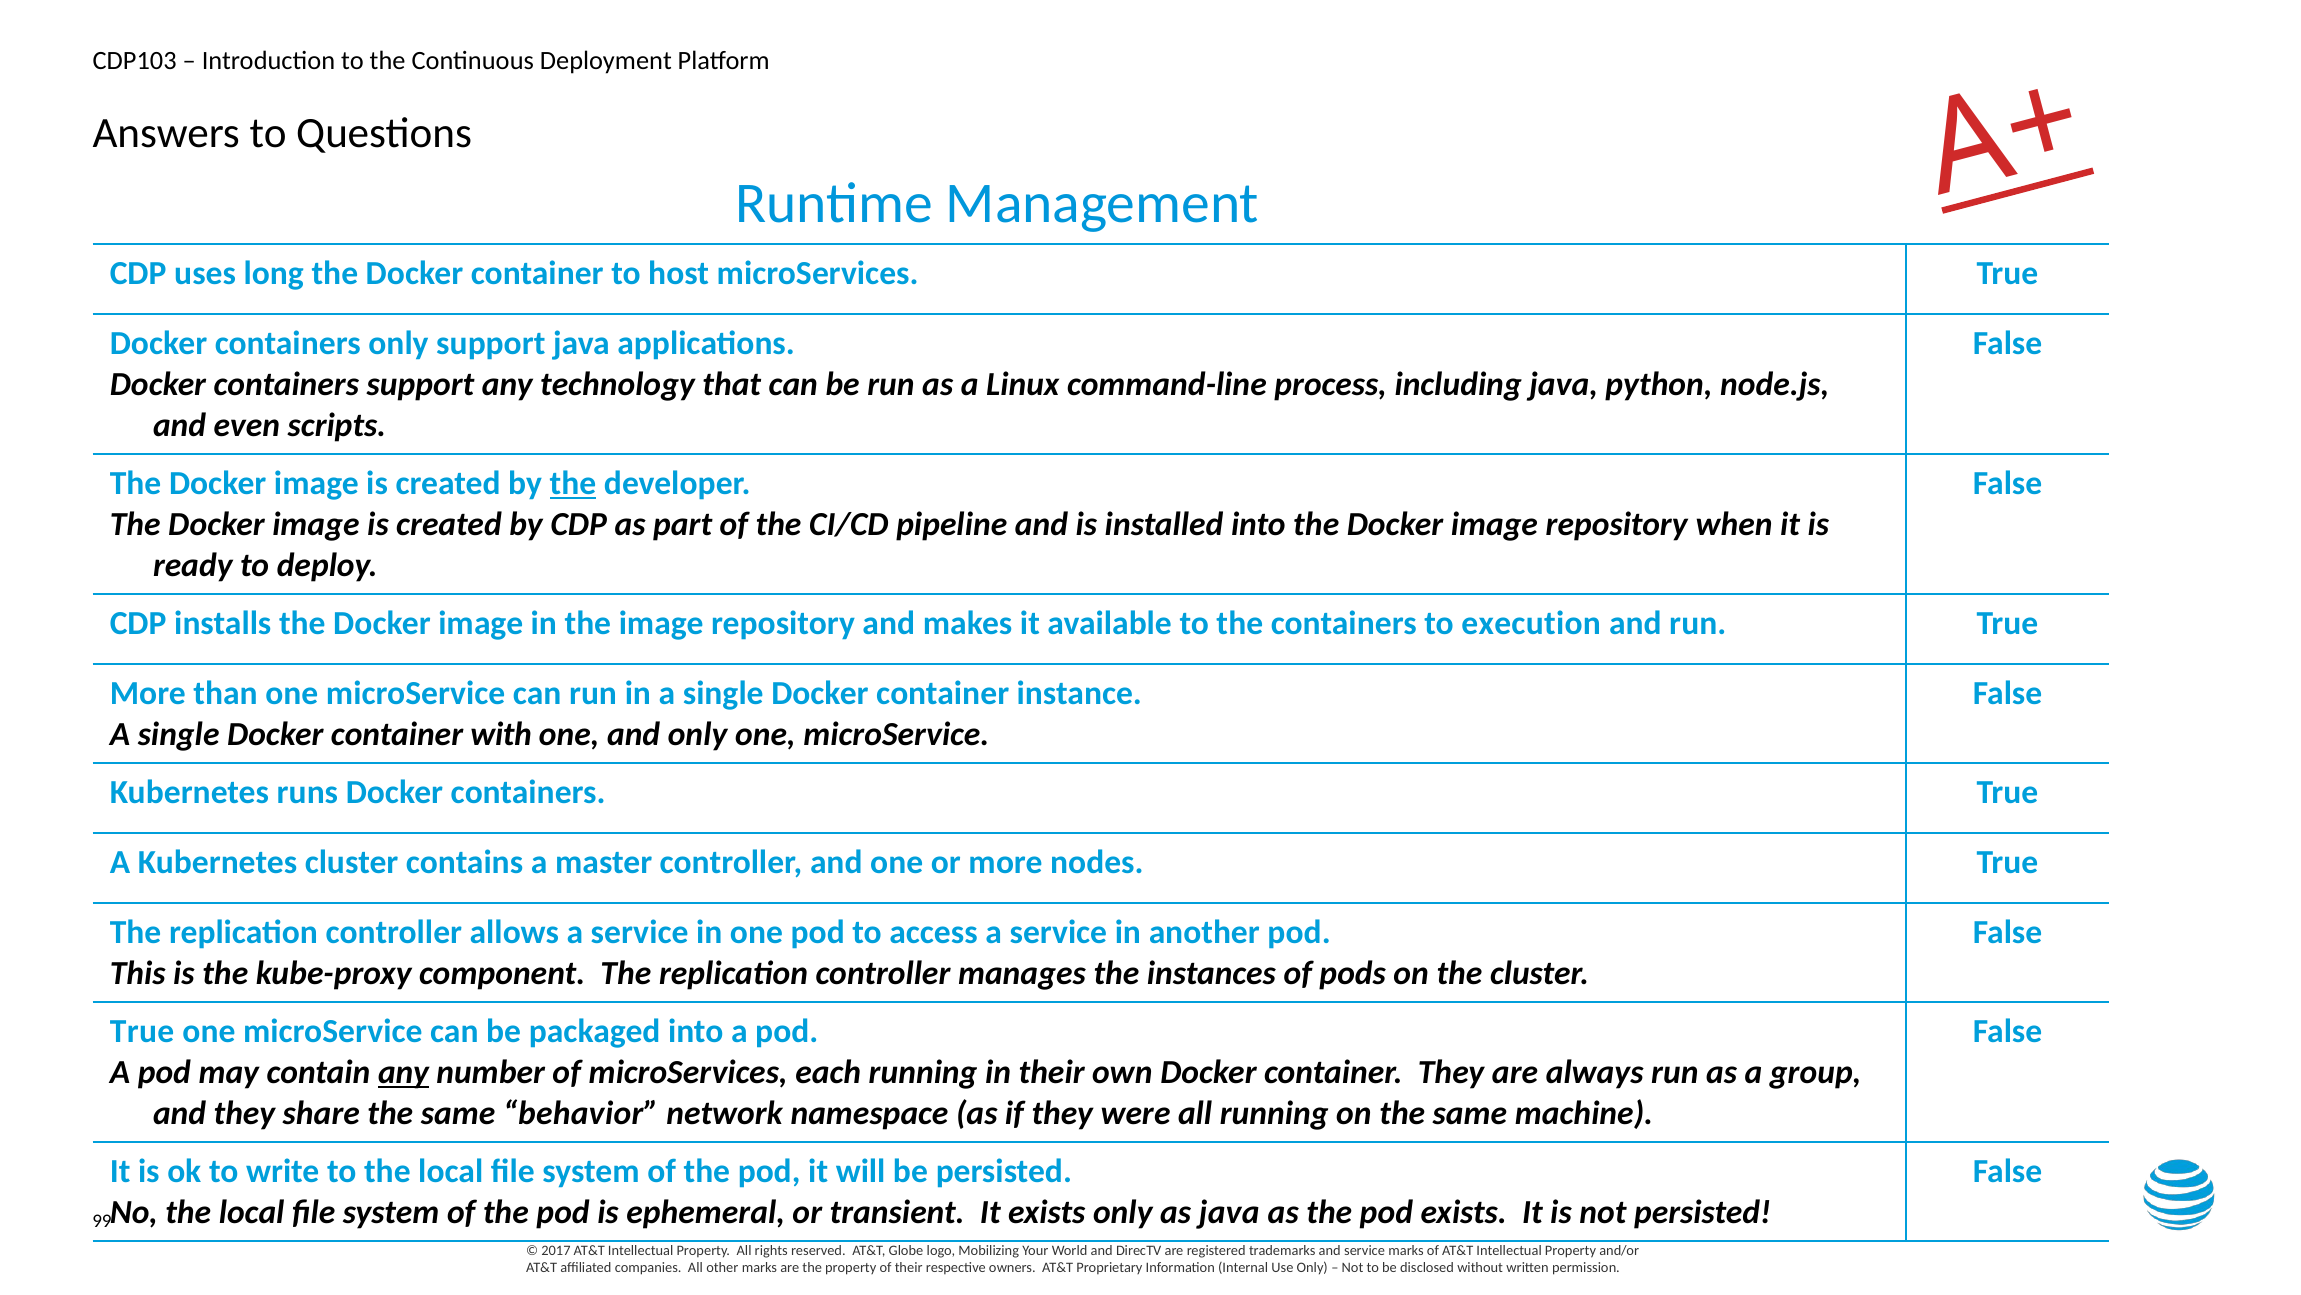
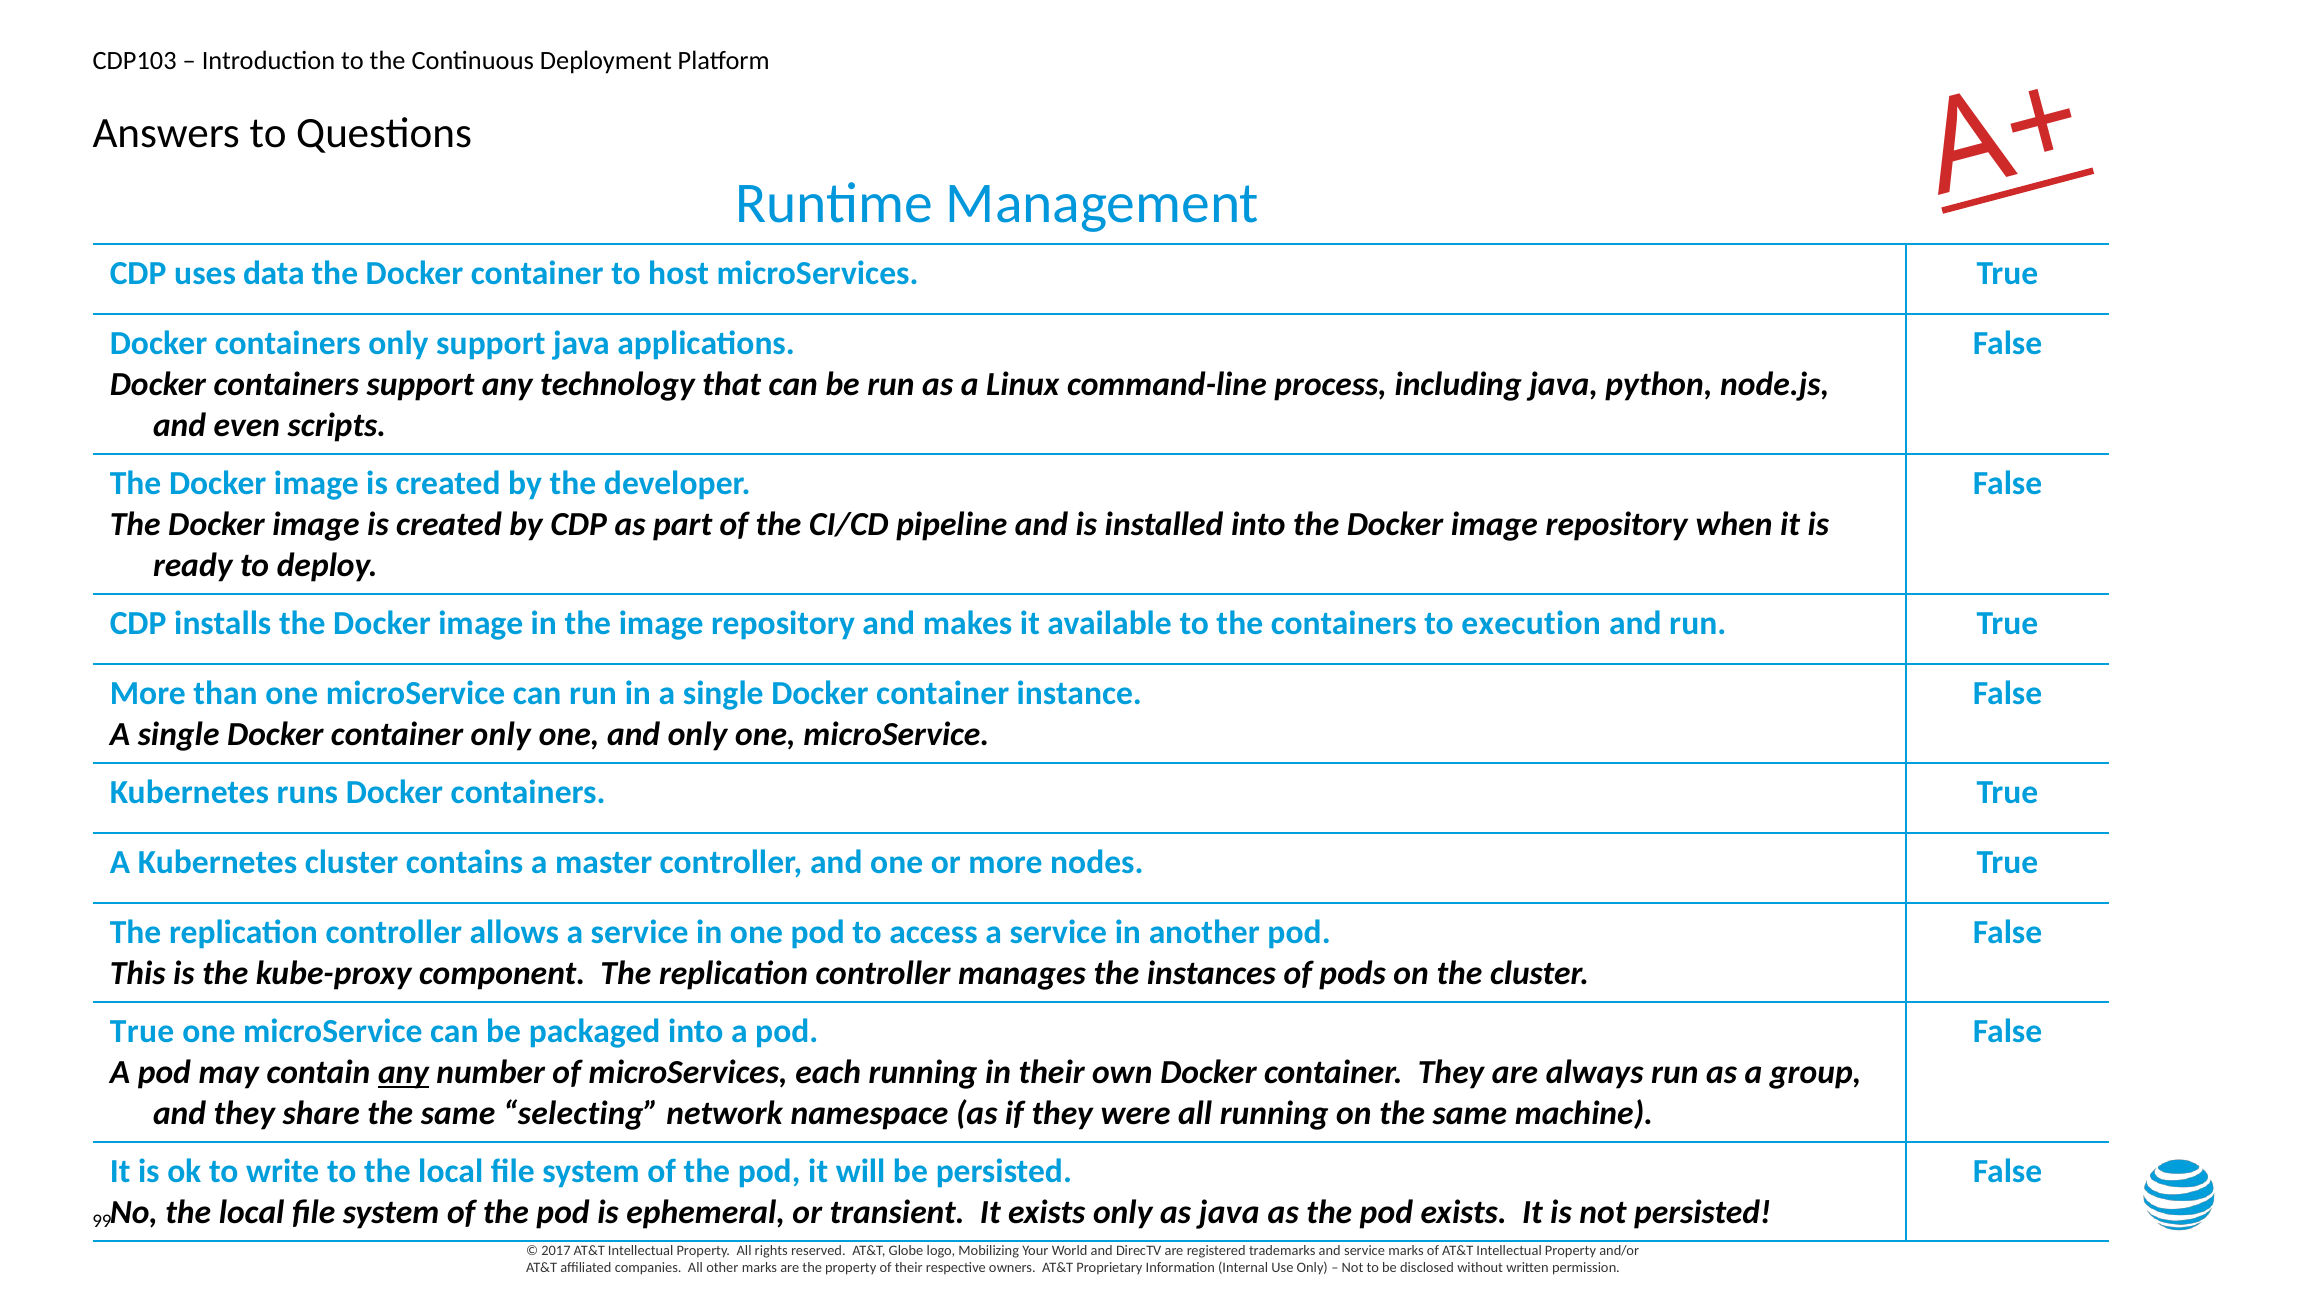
long: long -> data (274, 273)
the underline: present -> none (573, 483)
container with: with -> only (501, 734)
behavior: behavior -> selecting (581, 1113)
